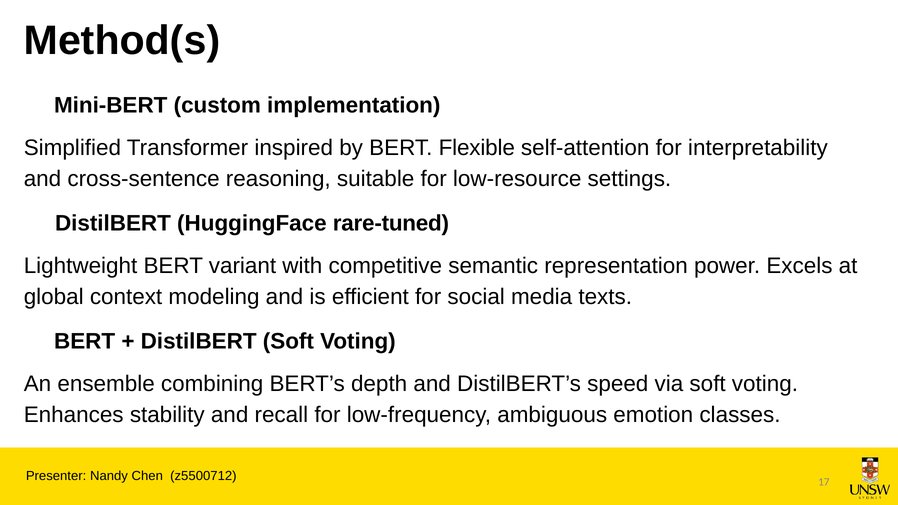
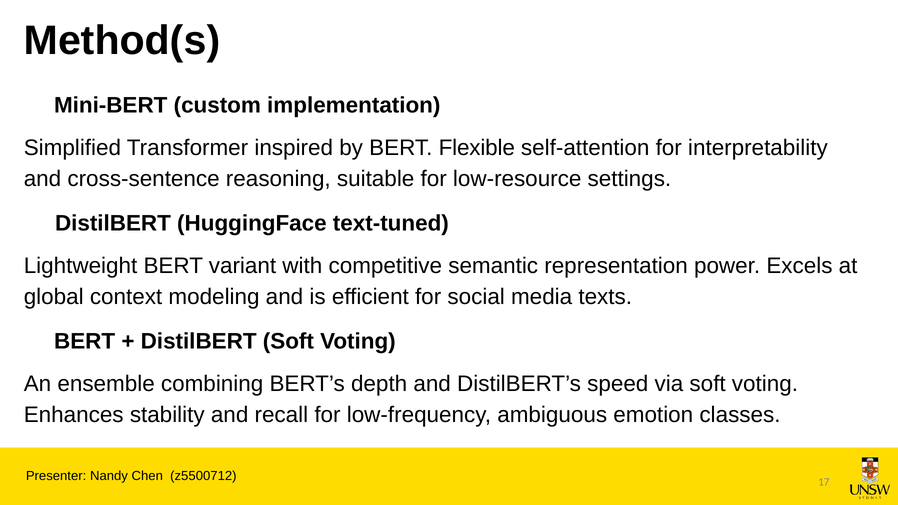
rare-tuned: rare-tuned -> text-tuned (391, 223)
